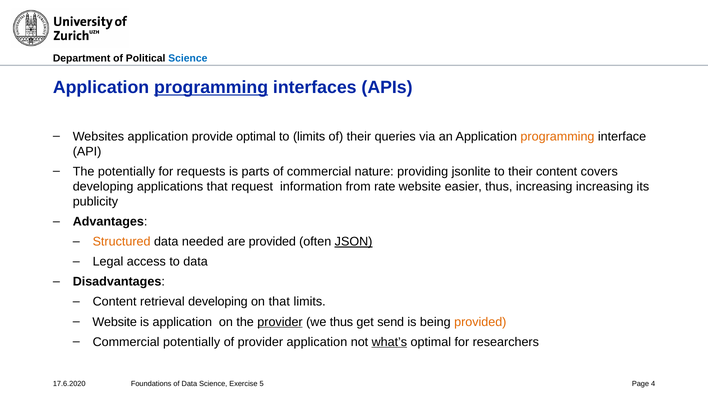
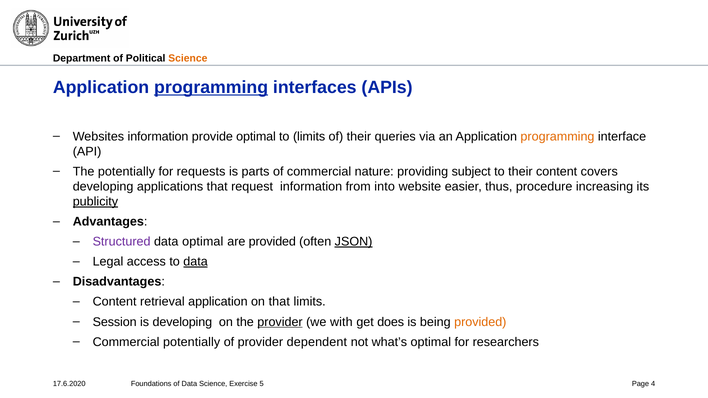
Science colour: blue -> orange (188, 59)
Websites application: application -> information (158, 136)
jsonlite: jsonlite -> subject (471, 172)
rate: rate -> into (385, 187)
thus increasing: increasing -> procedure (544, 187)
publicity underline: none -> present (95, 202)
Structured colour: orange -> purple (122, 242)
data needed: needed -> optimal (203, 242)
data underline: none -> present (196, 262)
retrieval developing: developing -> application (218, 302)
Website: Website -> Session (115, 322)
is application: application -> developing (182, 322)
we thus: thus -> with (341, 322)
send: send -> does (391, 322)
provider application: application -> dependent (317, 342)
what’s underline: present -> none (389, 342)
